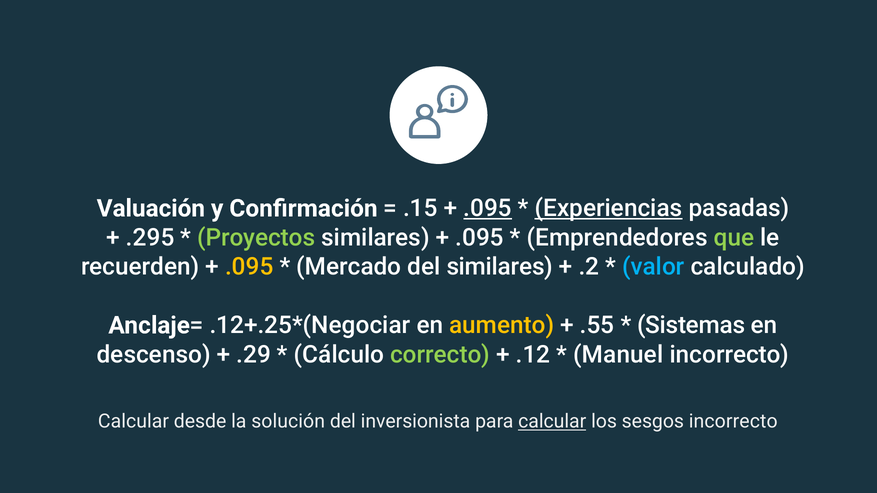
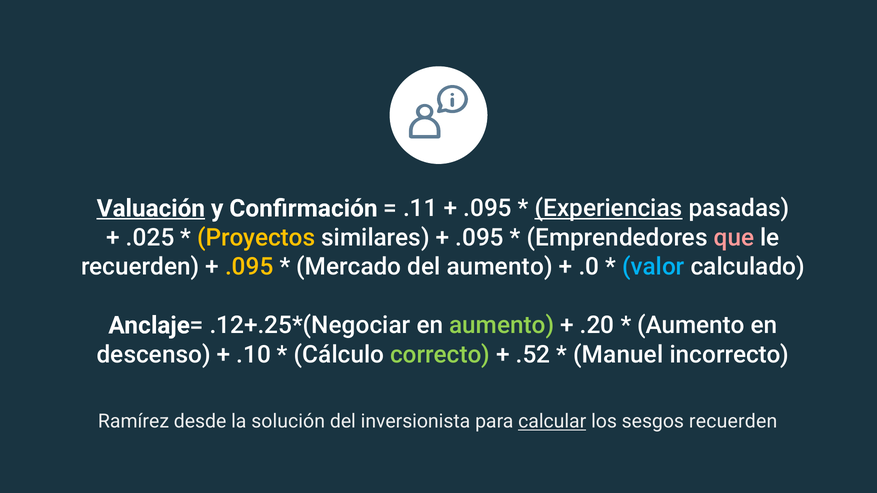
Valuación underline: none -> present (151, 209)
.15: .15 -> .11 (420, 209)
.095 underline: present -> none (488, 209)
.295: .295 -> .025 (150, 238)
Proyectos colour: light green -> yellow (256, 238)
que colour: light green -> pink (734, 238)
del similares: similares -> aumento (500, 267)
.2: .2 -> .0 (589, 267)
aumento colour: yellow -> light green (502, 326)
.55: .55 -> .20 (597, 326)
Sistemas: Sistemas -> Aumento (691, 326)
.29: .29 -> .10 (254, 355)
.12: .12 -> .52 (533, 355)
Calcular: Calcular -> Ramírez (133, 422)
sesgos incorrecto: incorrecto -> recuerden (733, 422)
